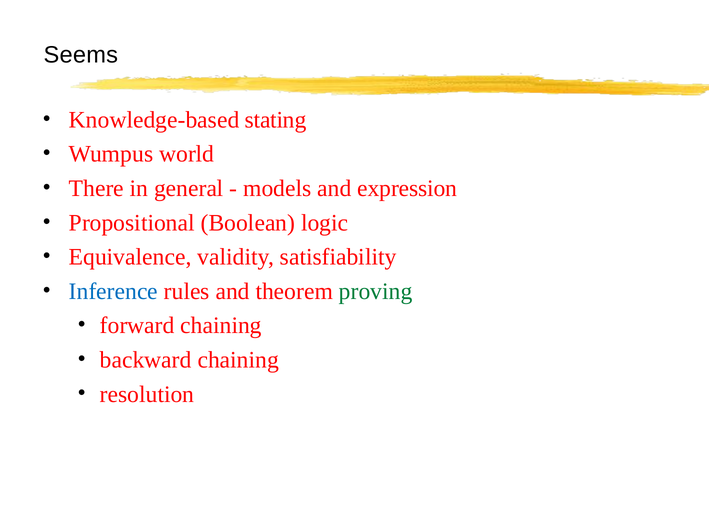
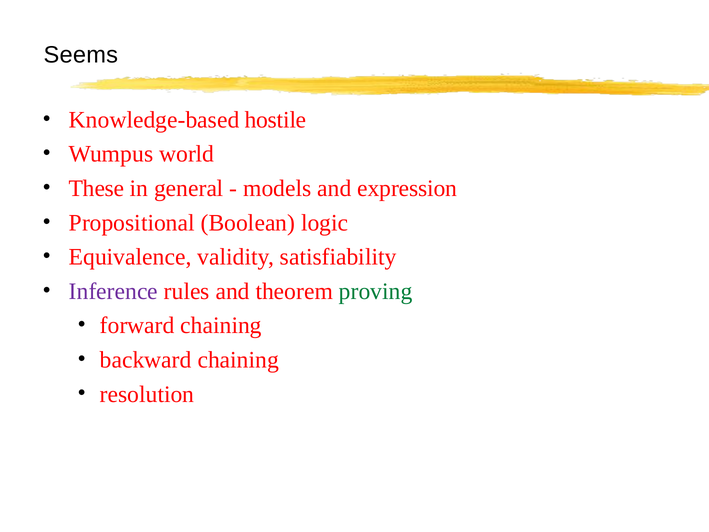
stating: stating -> hostile (276, 120)
There: There -> These (97, 188)
Inference colour: blue -> purple (113, 291)
